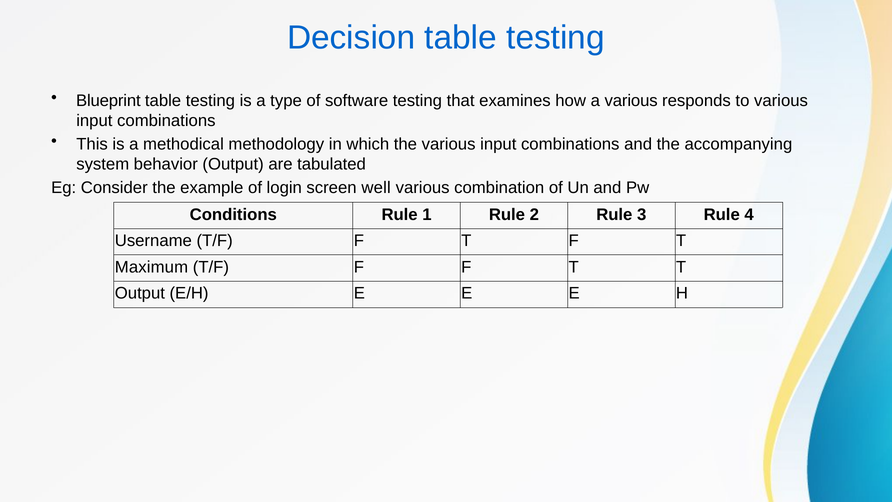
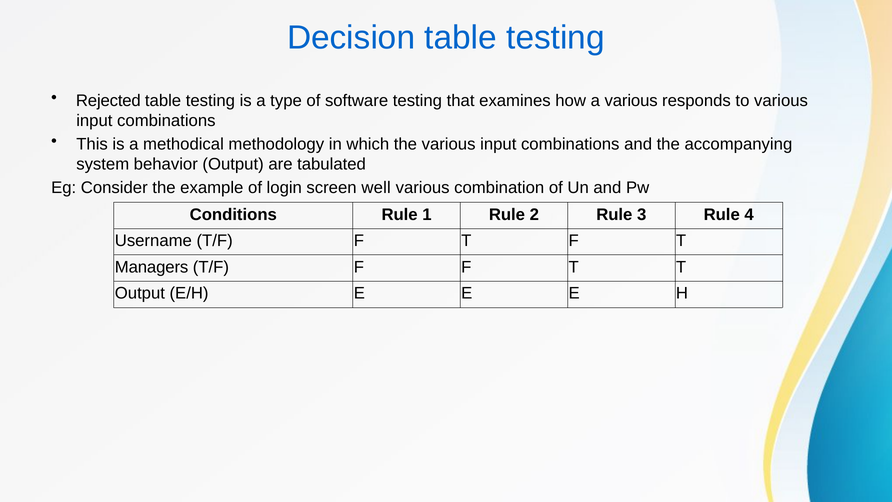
Blueprint: Blueprint -> Rejected (108, 100)
Maximum: Maximum -> Managers (152, 267)
